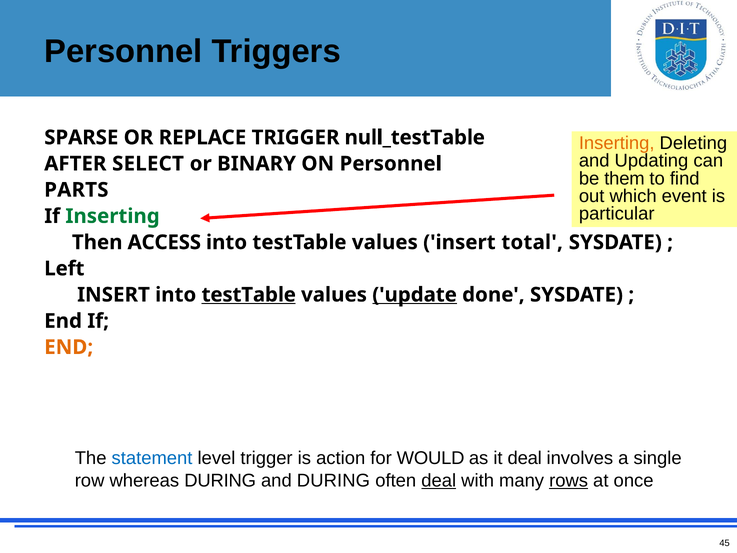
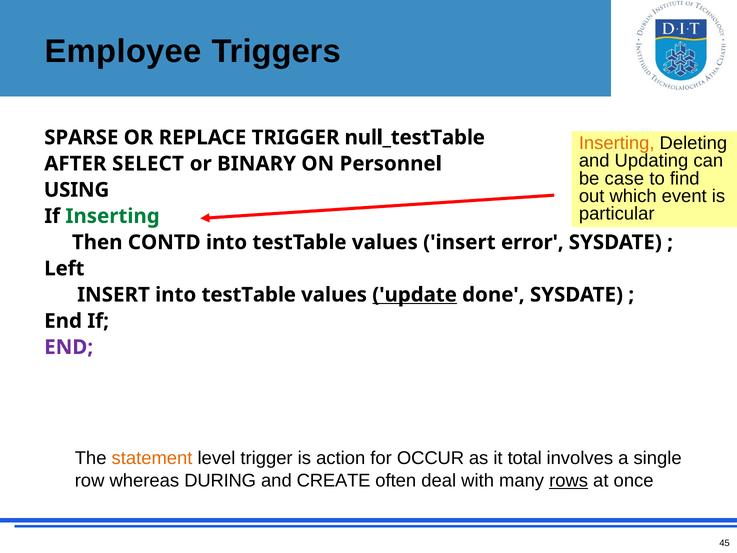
Personnel: Personnel -> Employee (123, 52)
them: them -> case (624, 178)
PARTS: PARTS -> USING (77, 190)
ACCESS: ACCESS -> CONTD (164, 242)
total: total -> error (532, 242)
testTable underline: present -> none (249, 295)
END colour: orange -> purple (69, 347)
statement colour: blue -> orange (152, 458)
WOULD: WOULD -> OCCUR (431, 458)
it deal: deal -> total (525, 458)
and DURING: DURING -> CREATE (334, 480)
deal underline: present -> none (439, 480)
